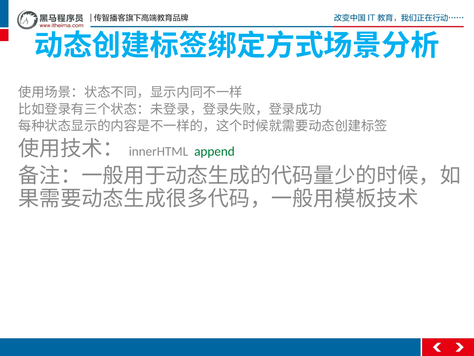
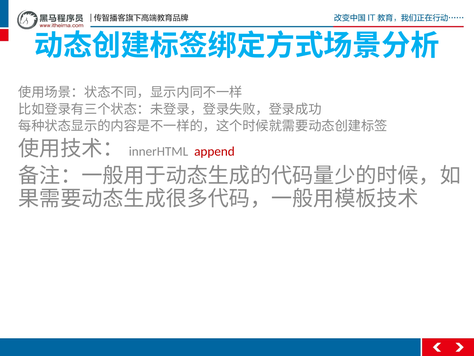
append colour: green -> red (214, 151)
